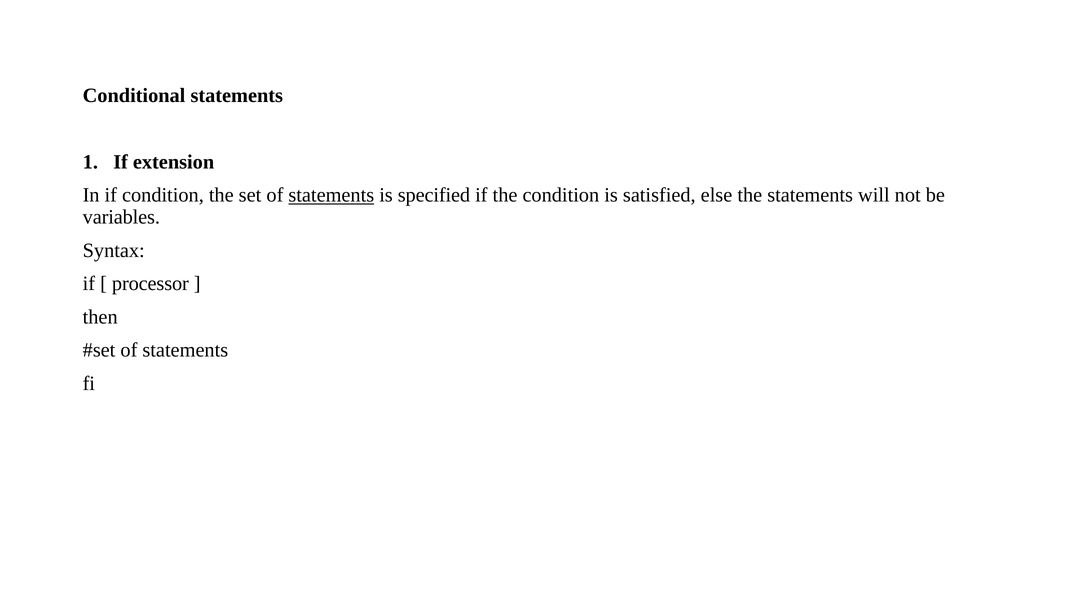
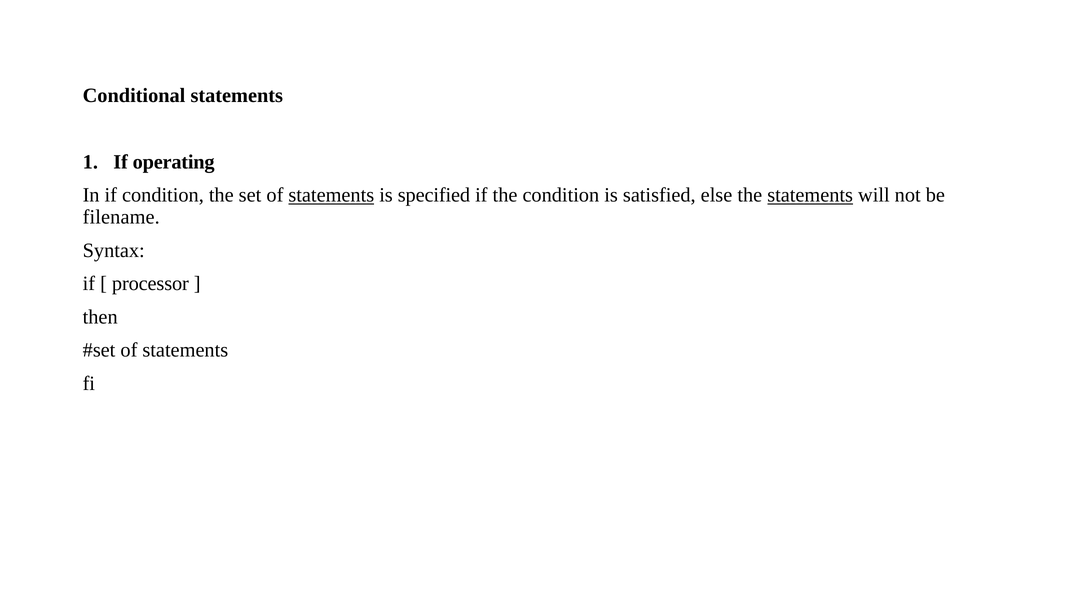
extension: extension -> operating (174, 162)
statements underline: none -> present (810, 195)
variables: variables -> filename (121, 217)
